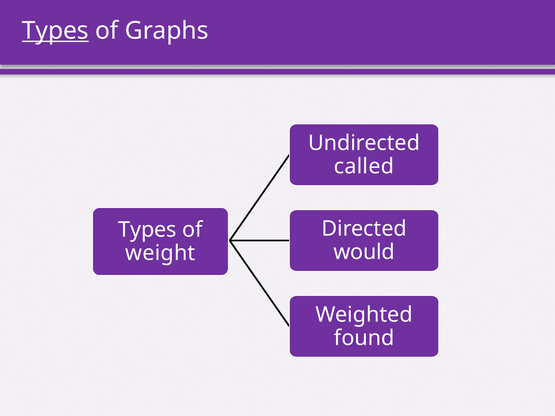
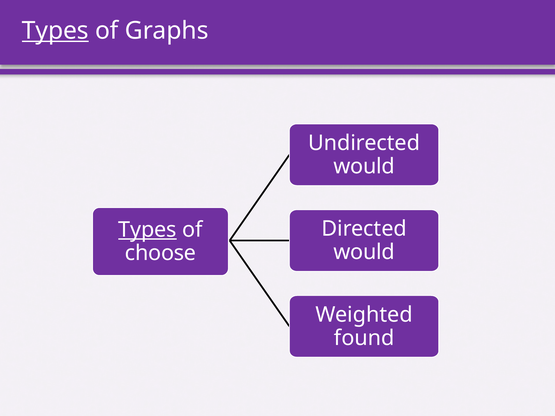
called: called -> would (364, 166)
Types underline: none -> present (147, 230)
weight: weight -> choose (161, 253)
